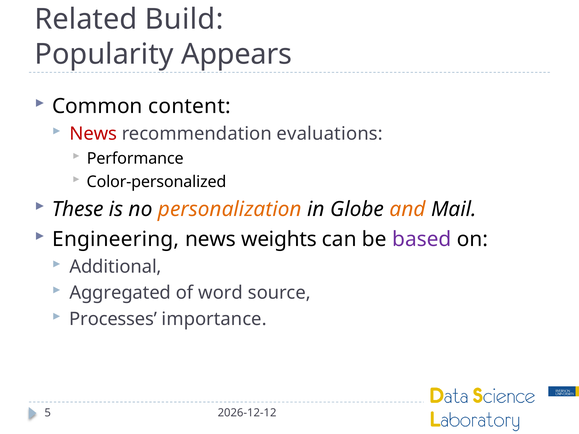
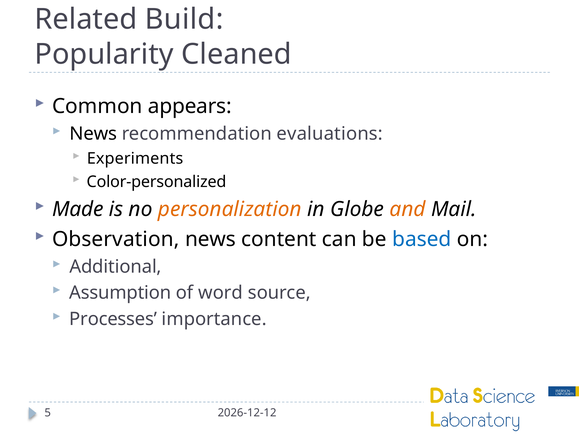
Appears: Appears -> Cleaned (236, 54)
content: content -> appears (190, 106)
News colour: red -> black (93, 134)
Performance: Performance -> Experiments (135, 159)
These: These -> Made (78, 209)
Engineering: Engineering -> Observation (116, 239)
weights: weights -> content (279, 239)
based colour: purple -> blue (422, 239)
Aggregated: Aggregated -> Assumption (120, 293)
